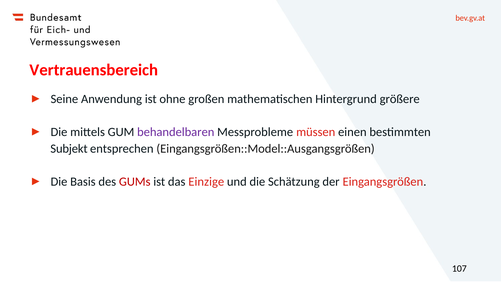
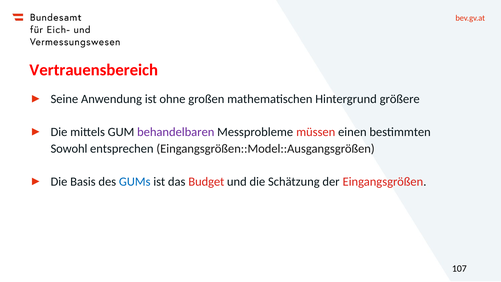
Subjekt: Subjekt -> Sowohl (69, 149)
GUMs colour: red -> blue (135, 182)
Einzige: Einzige -> Budget (206, 182)
